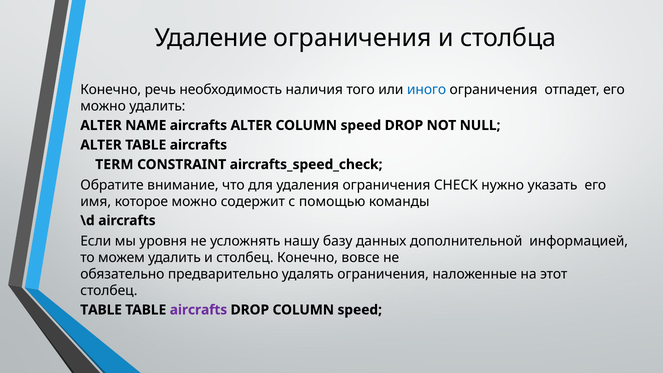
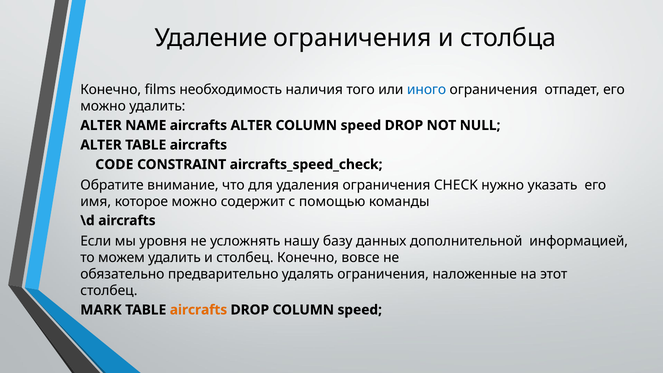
речь: речь -> films (160, 90)
TERM: TERM -> CODE (114, 164)
TABLE: TABLE -> MARK (101, 310)
aircrafts colour: purple -> orange (198, 310)
